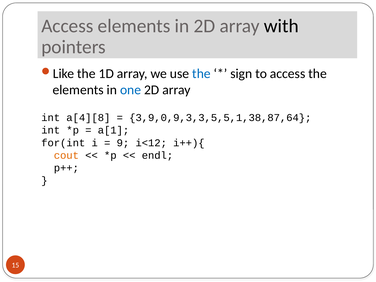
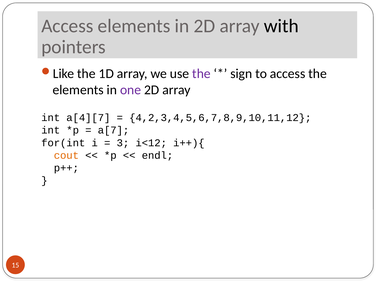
the colour: blue -> purple (201, 74)
one colour: blue -> purple (131, 90)
a[4][8: a[4][8 -> a[4][7 (88, 118)
3,9,0,9,3,3,5,5,1,38,87,64: 3,9,0,9,3,3,5,5,1,38,87,64 -> 4,2,3,4,5,6,7,8,9,10,11,12 (220, 118)
a[1: a[1 -> a[7 (113, 130)
9: 9 -> 3 (123, 143)
